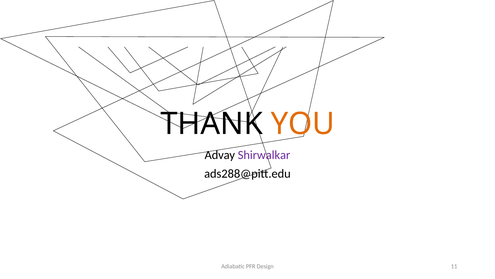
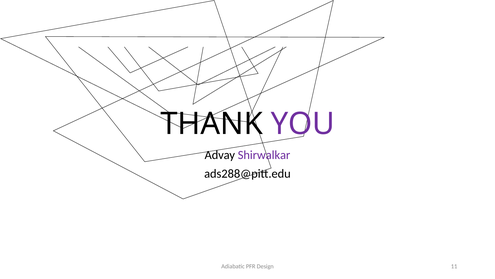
YOU colour: orange -> purple (303, 124)
